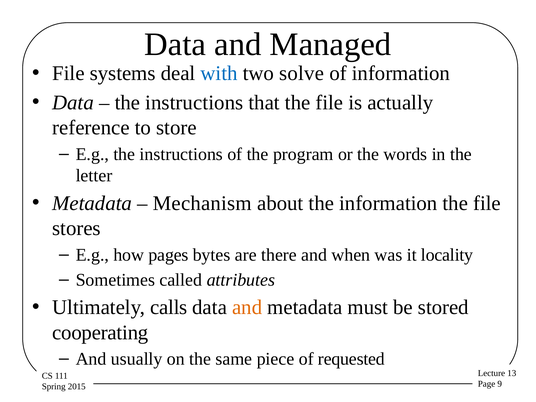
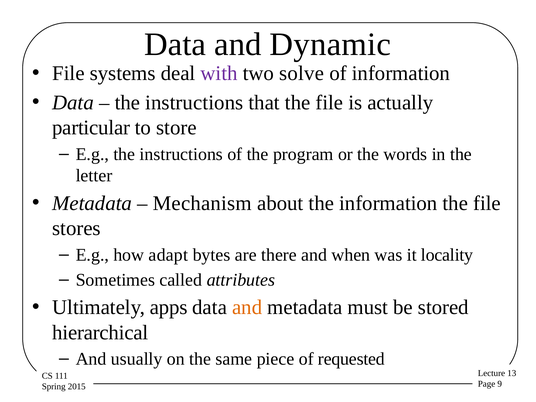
Managed: Managed -> Dynamic (330, 44)
with colour: blue -> purple (219, 73)
reference: reference -> particular (91, 128)
pages: pages -> adapt (168, 255)
calls: calls -> apps (169, 307)
cooperating: cooperating -> hierarchical (100, 332)
